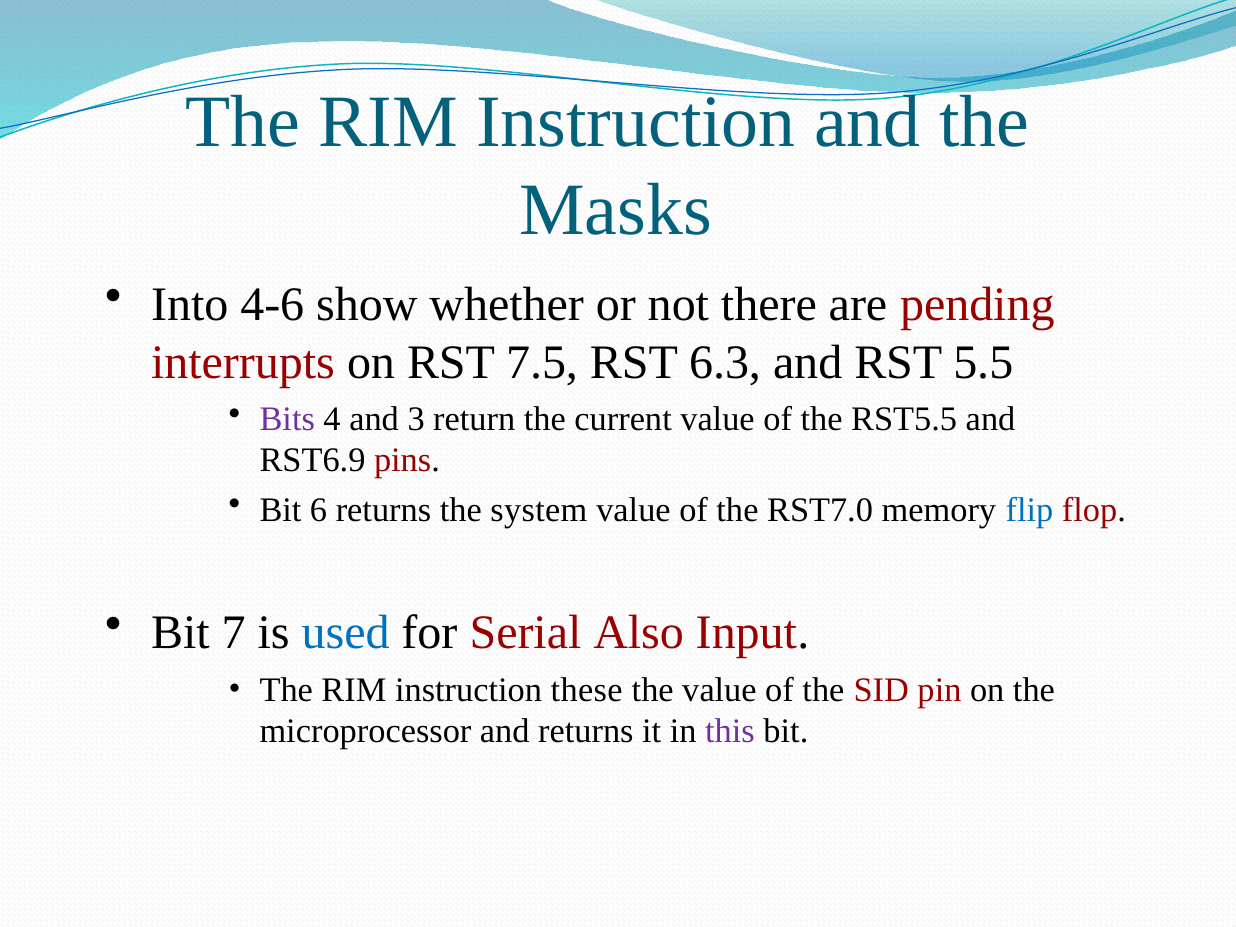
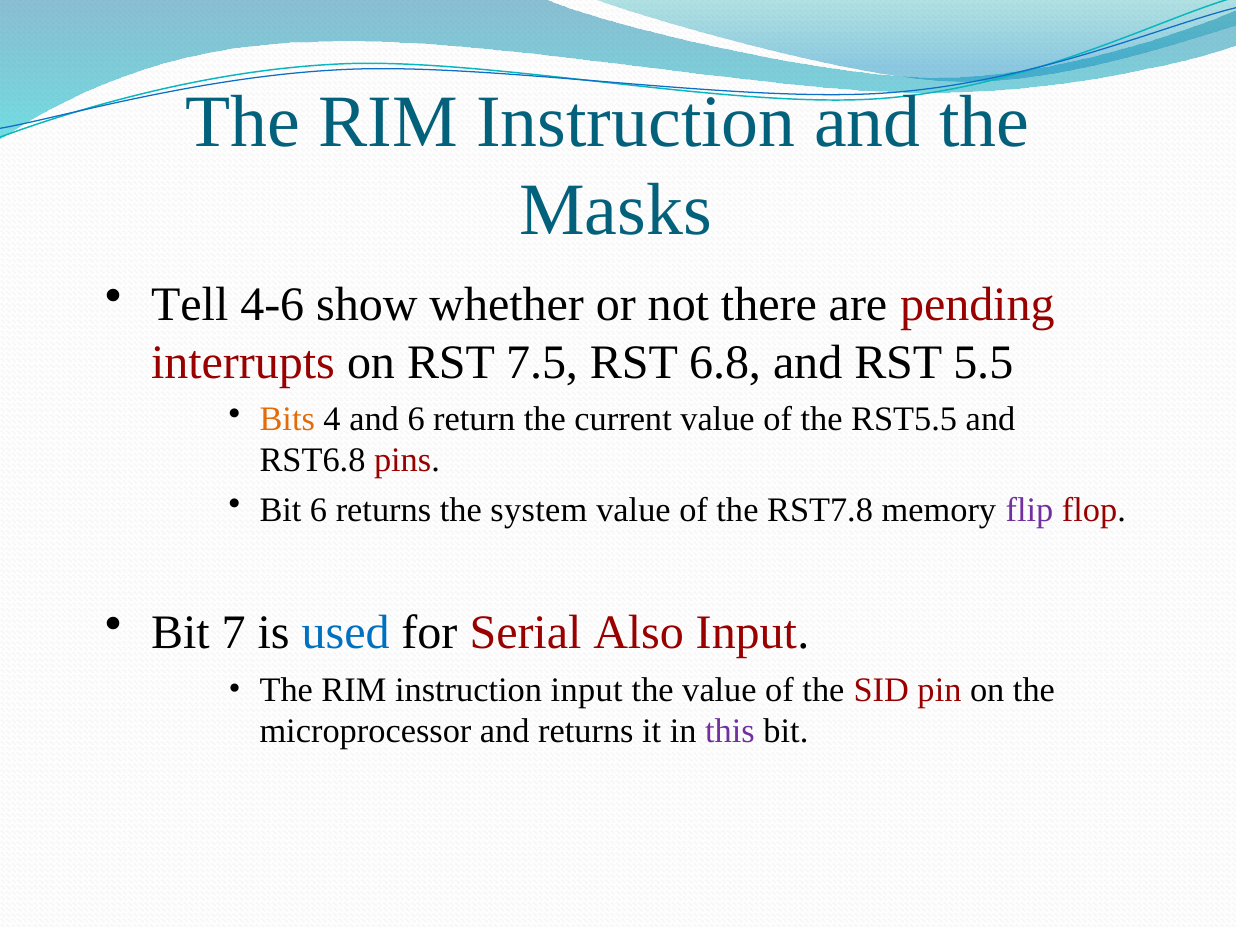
Into: Into -> Tell (190, 304)
6.3: 6.3 -> 6.8 (725, 362)
Bits colour: purple -> orange (287, 419)
and 3: 3 -> 6 (416, 419)
RST6.9: RST6.9 -> RST6.8 (313, 460)
RST7.0: RST7.0 -> RST7.8 (820, 510)
flip colour: blue -> purple (1030, 510)
instruction these: these -> input (587, 690)
